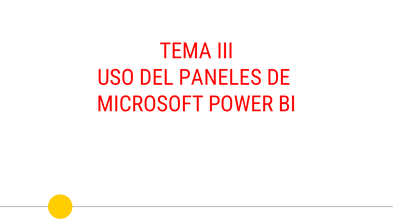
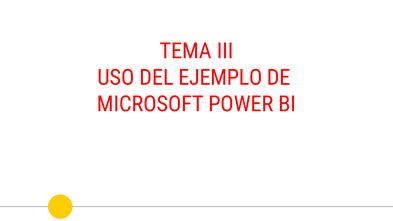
PANELES: PANELES -> EJEMPLO (220, 78)
